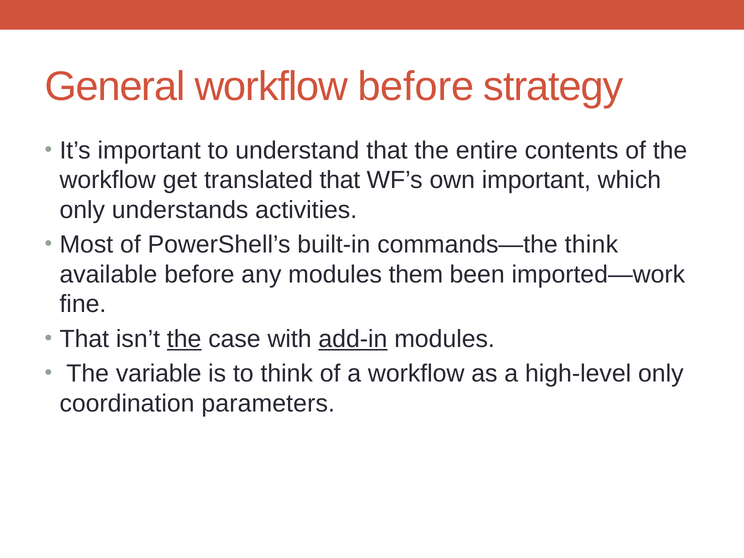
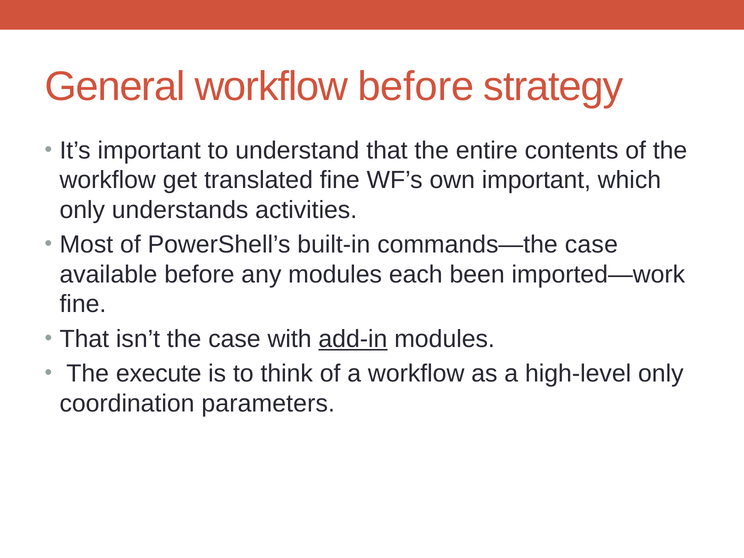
translated that: that -> fine (340, 180)
commands—the think: think -> case (591, 245)
them: them -> each (416, 275)
the underline: present -> none (184, 339)
variable: variable -> execute (159, 374)
